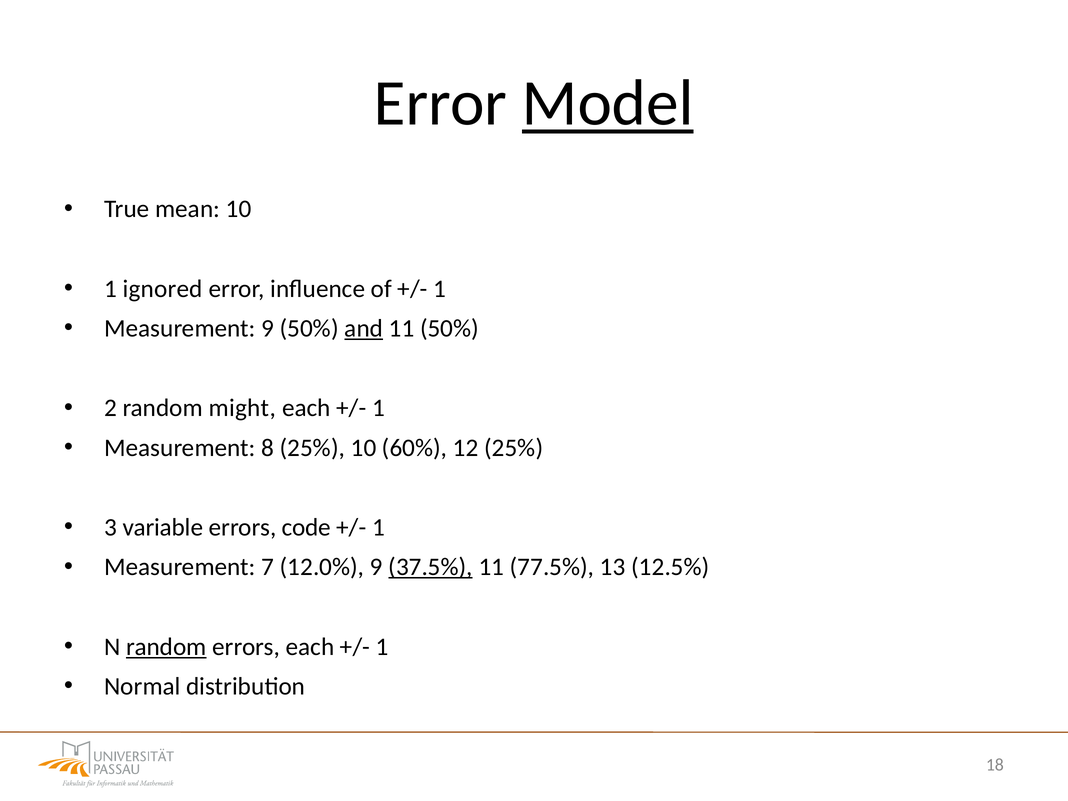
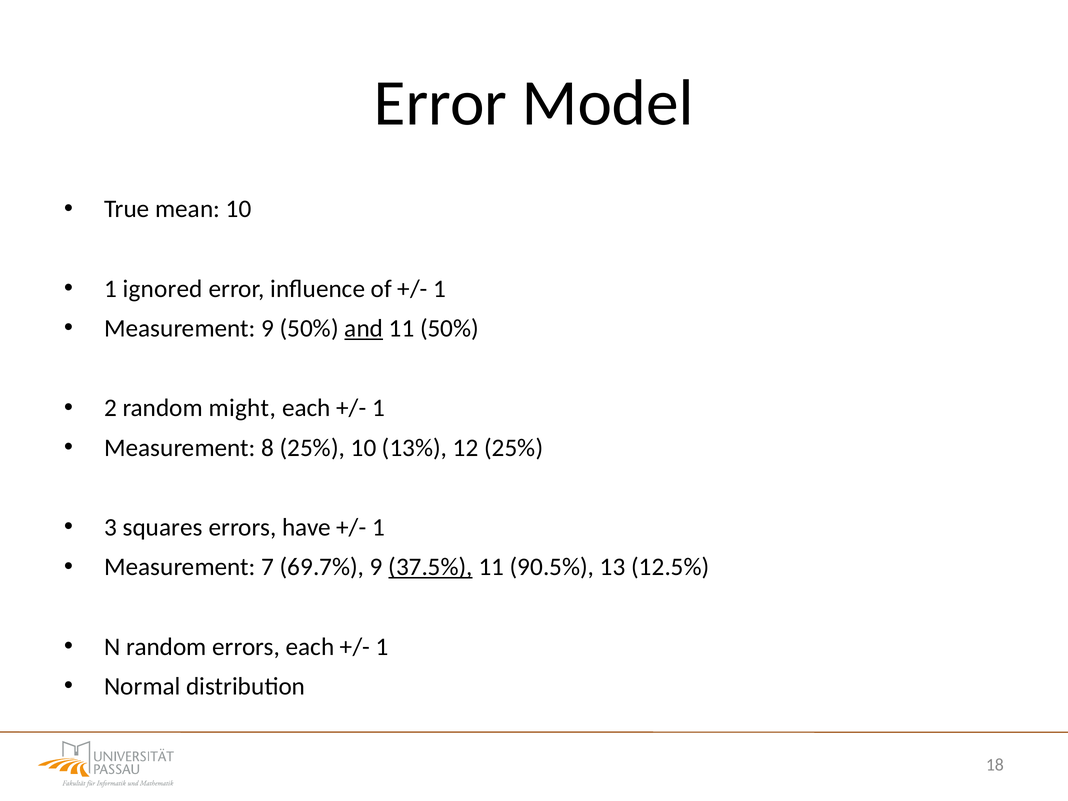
Model underline: present -> none (608, 103)
60%: 60% -> 13% (415, 448)
variable: variable -> squares (163, 527)
code: code -> have (306, 527)
12.0%: 12.0% -> 69.7% (322, 567)
77.5%: 77.5% -> 90.5% (552, 567)
random underline: present -> none (166, 647)
